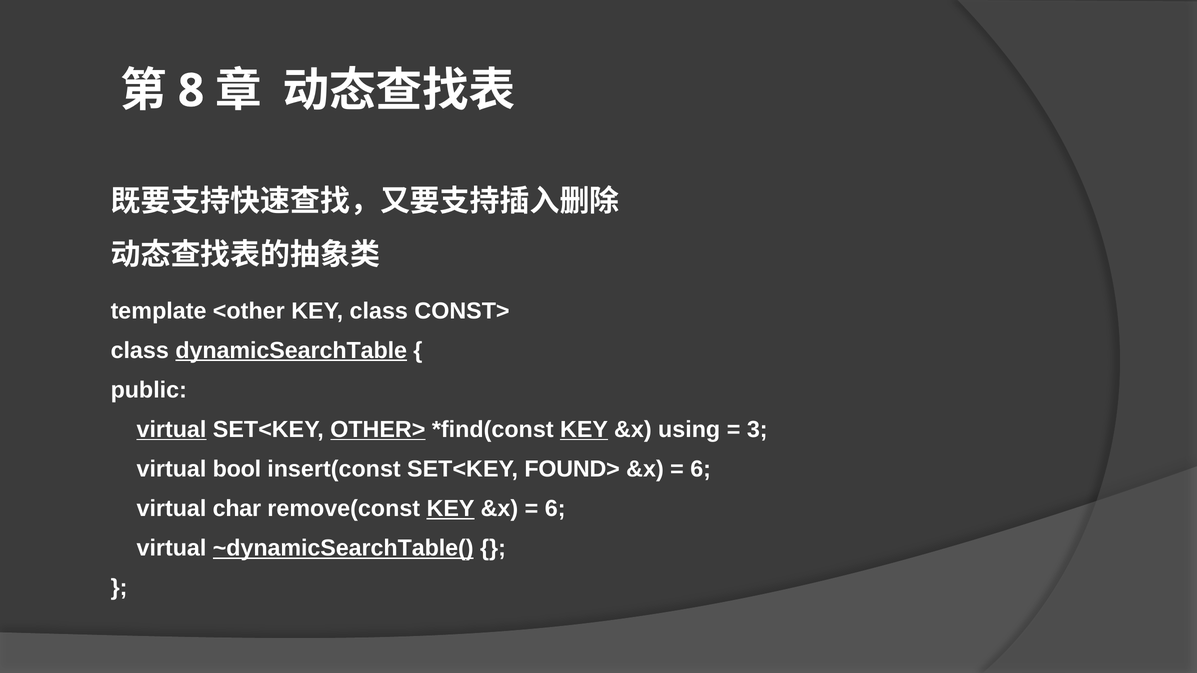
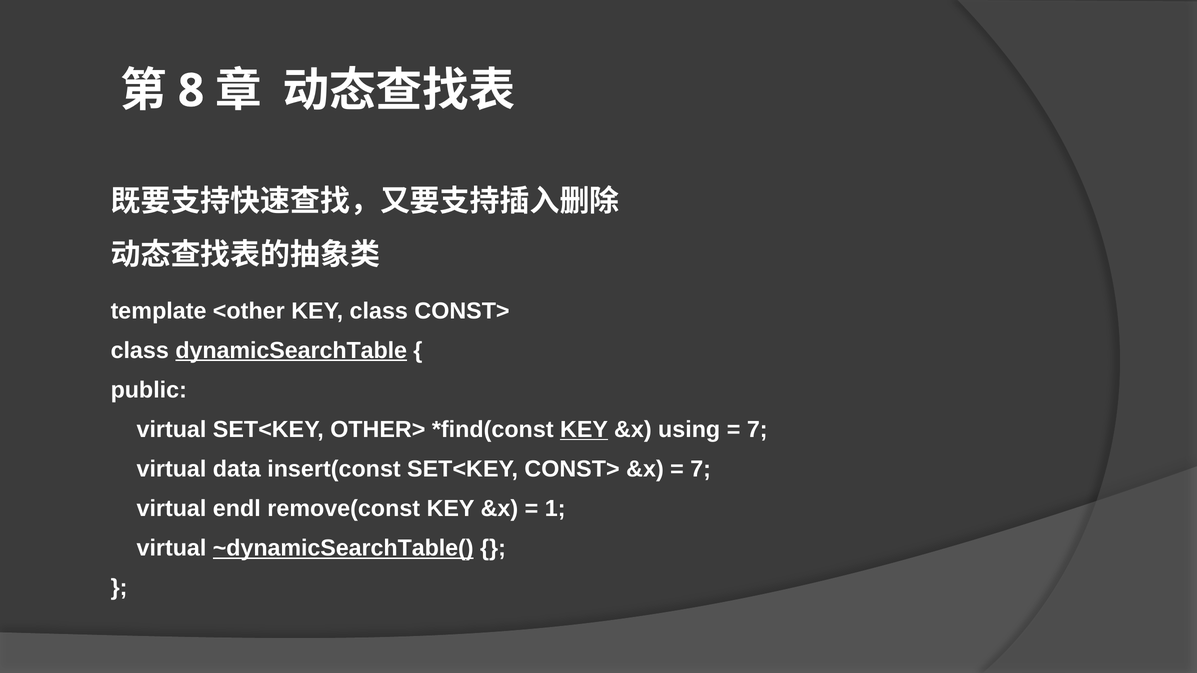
virtual underline: present -> none (171, 430)
OTHER> underline: present -> none (378, 430)
3: 3 -> 7 (757, 430)
bool: bool -> data (237, 469)
SET<KEY FOUND>: FOUND> -> CONST> (572, 469)
6: 6 -> 7 (701, 469)
char: char -> endl (237, 509)
KEY underline: present -> none (451, 509)
6: 6 -> 1 (555, 509)
